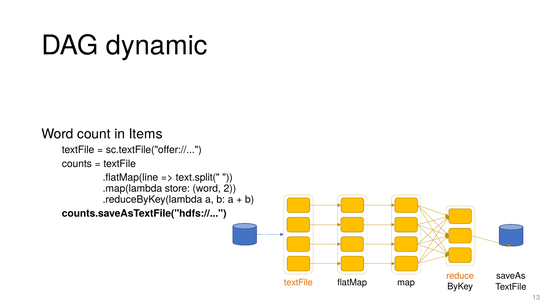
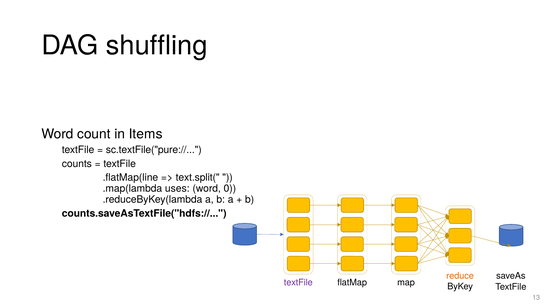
dynamic: dynamic -> shuffling (157, 46)
sc.textFile("offer://: sc.textFile("offer:// -> sc.textFile("pure:// (154, 150)
store: store -> uses (177, 189)
2: 2 -> 0 (230, 189)
textFile colour: orange -> purple (298, 283)
